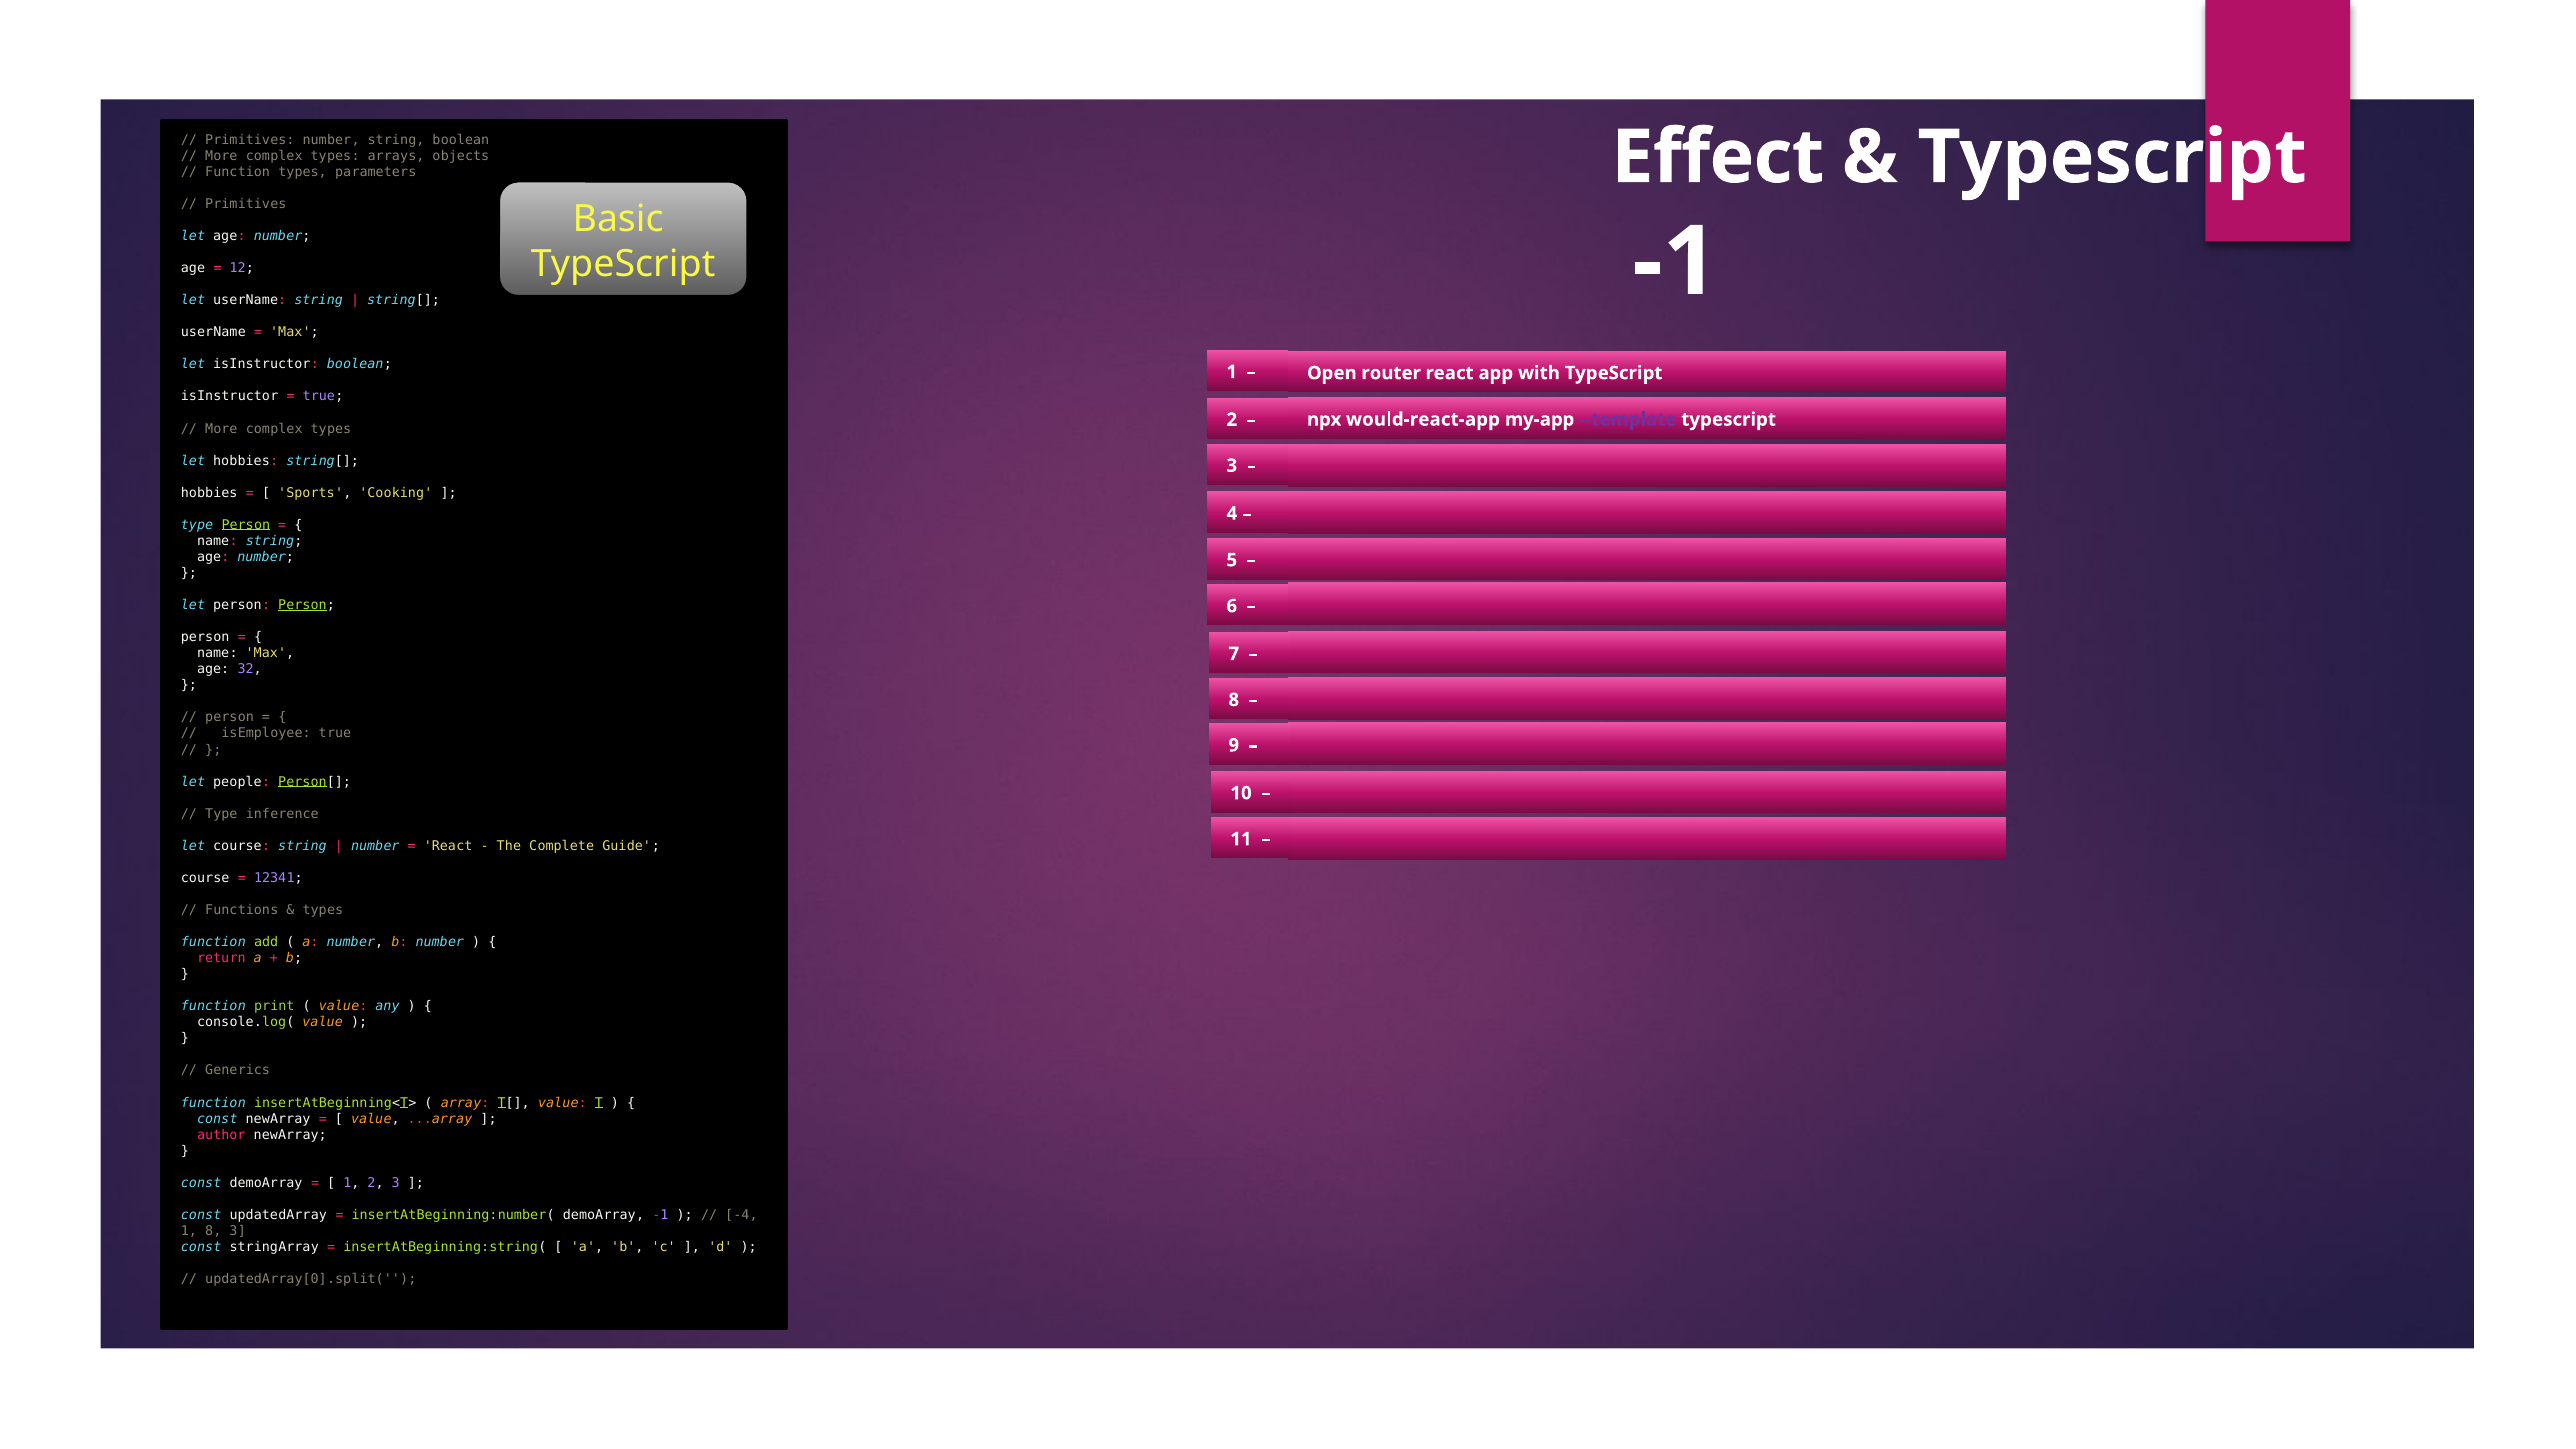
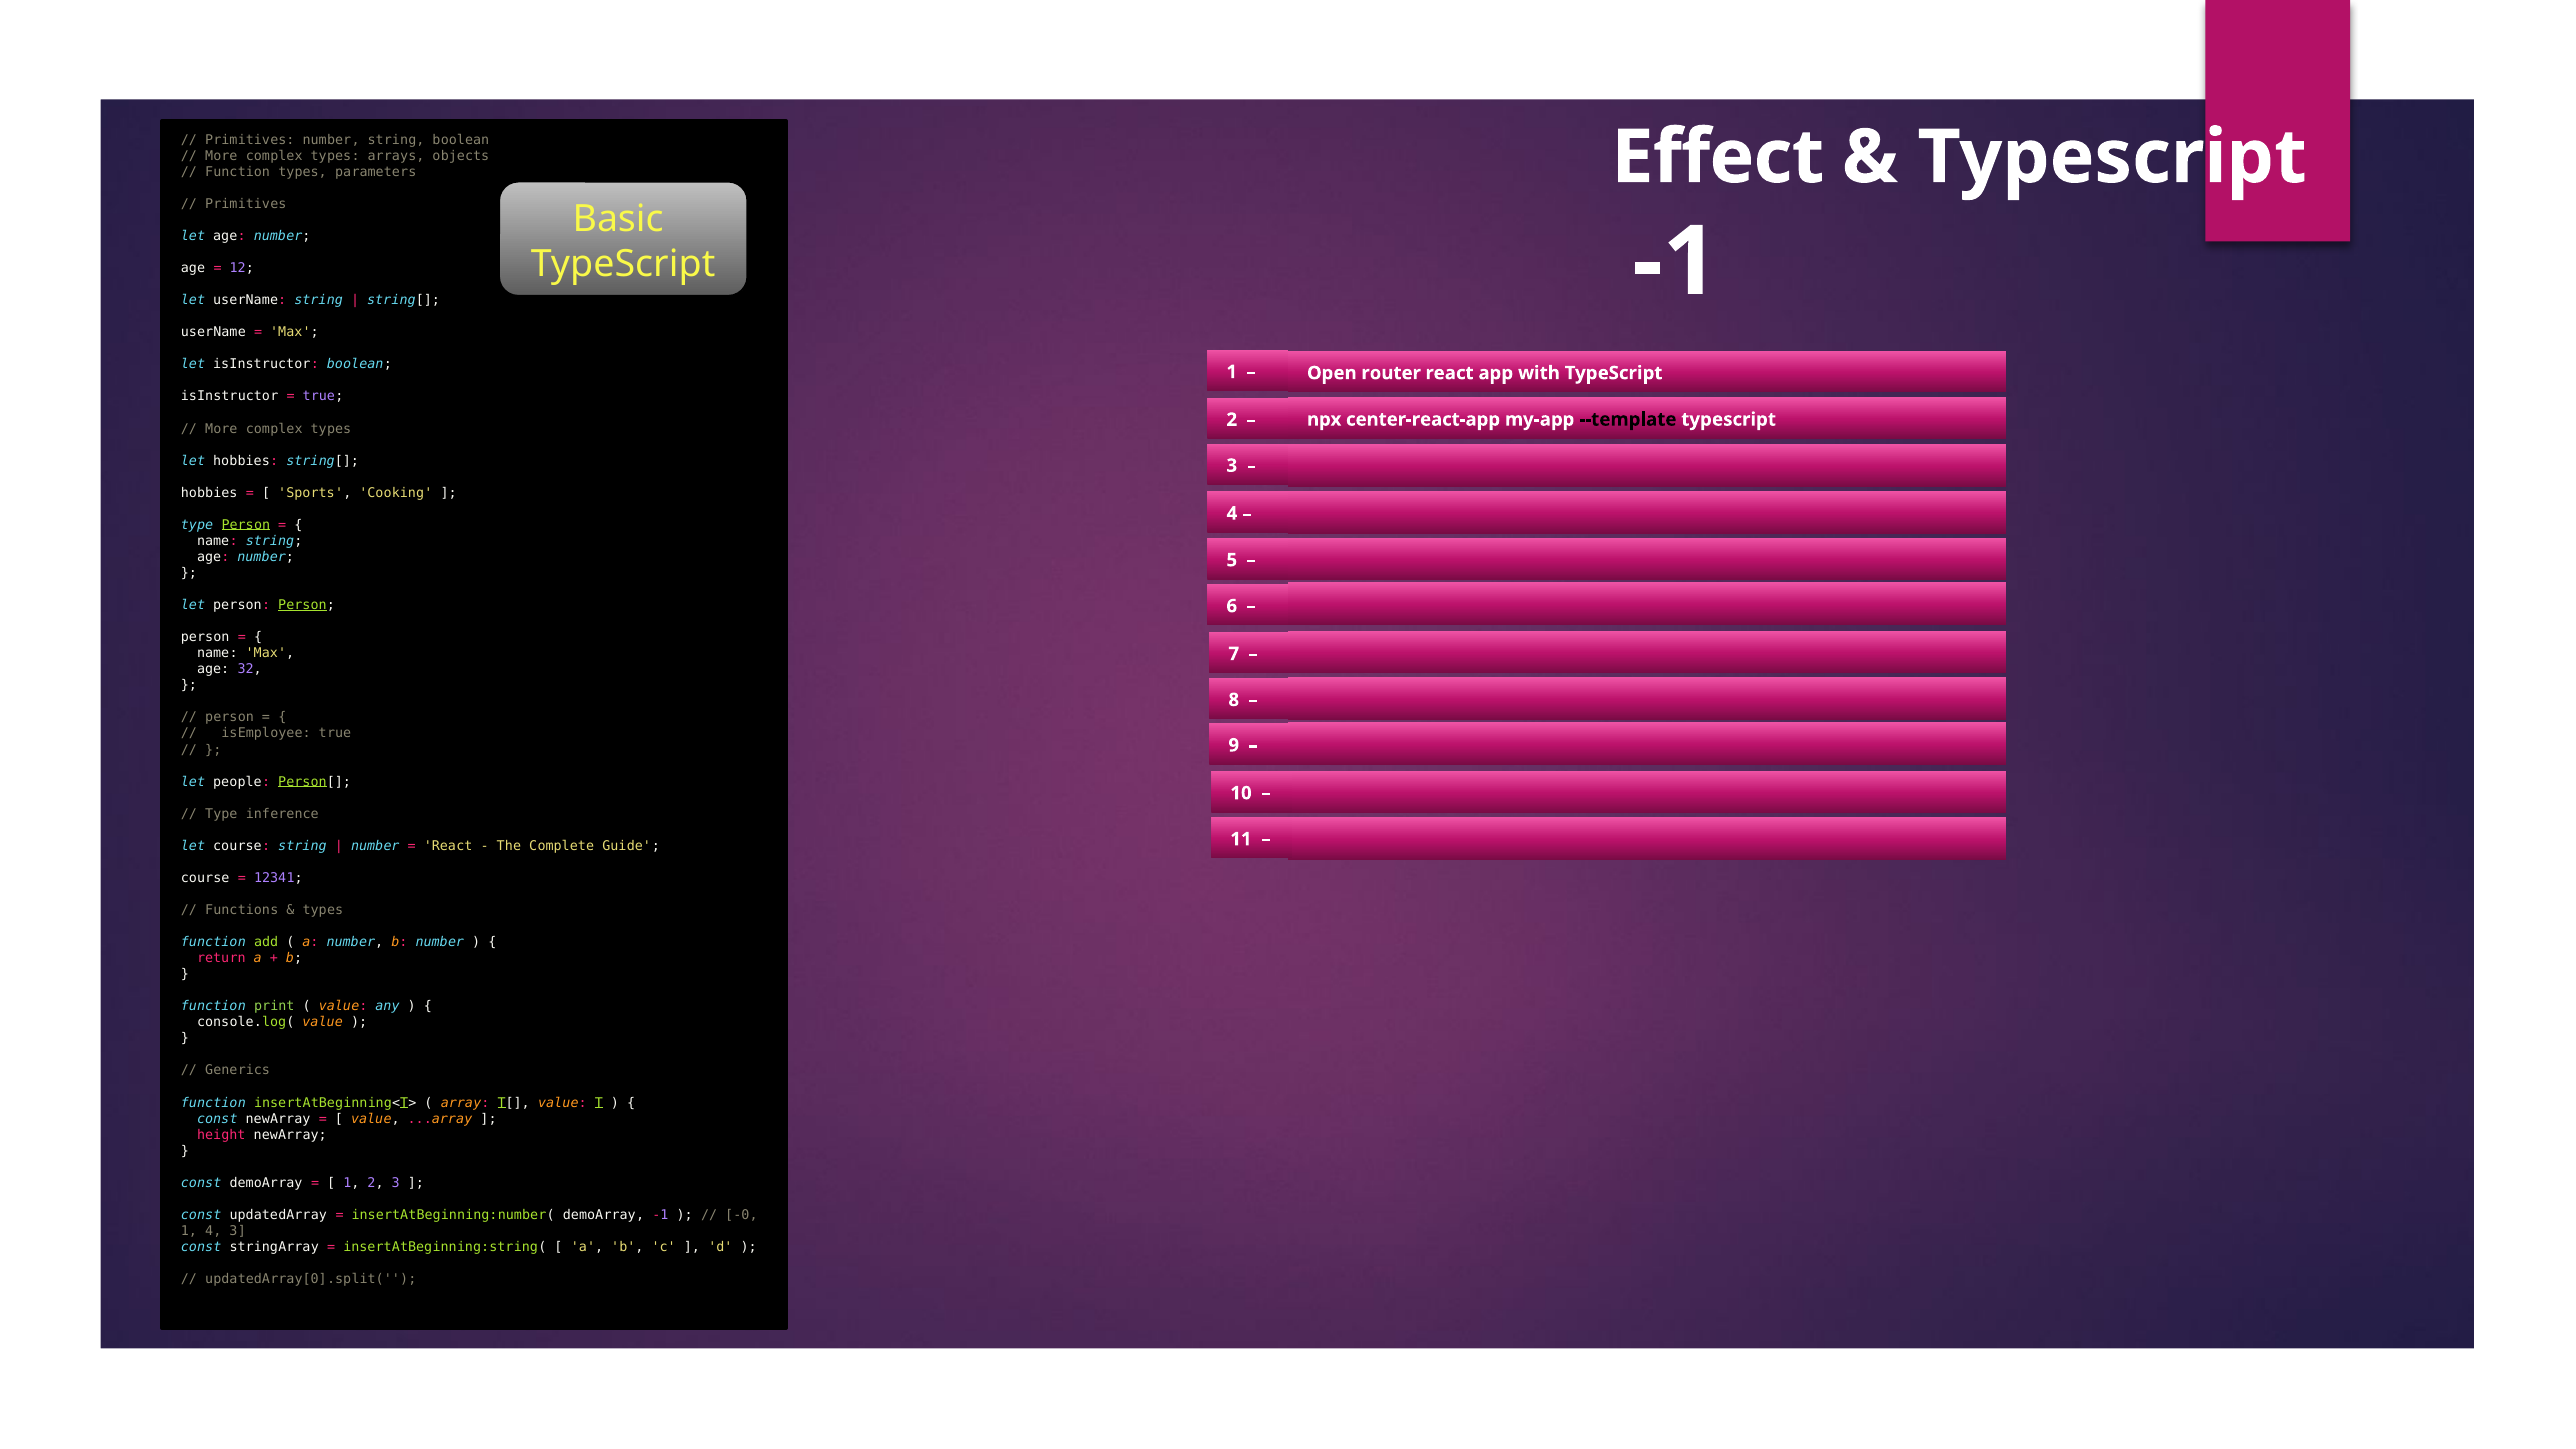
would-react-app: would-react-app -> center-react-app (1423, 419)
--template colour: purple -> black (1628, 419)
author: author -> height (221, 1135)
-4: -4 -> -0 (741, 1215)
1 8: 8 -> 4 (213, 1231)
